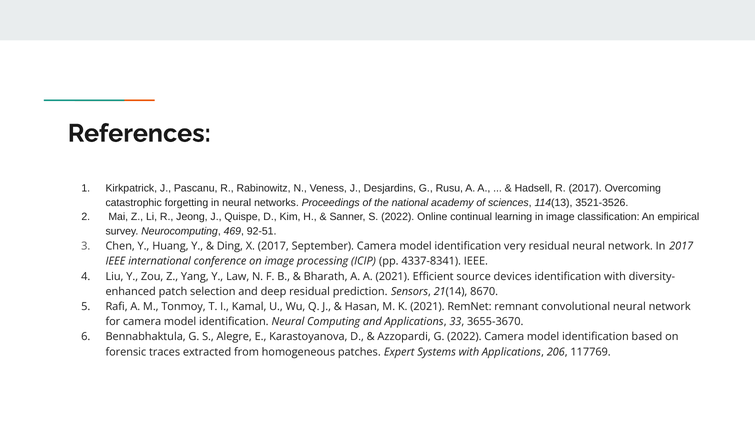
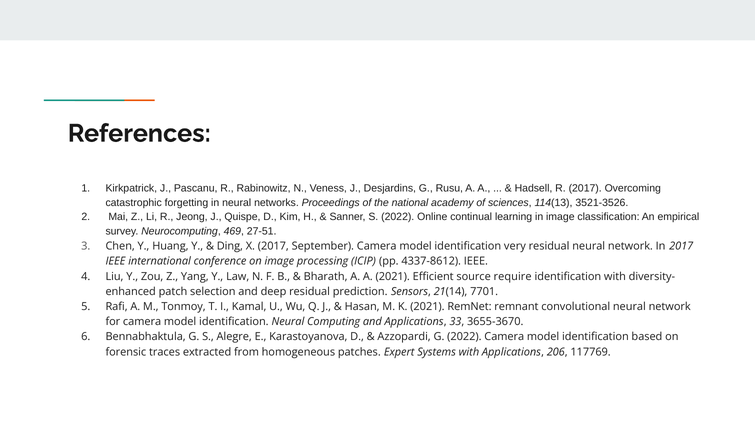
92-51: 92-51 -> 27-51 (262, 231)
4337-8341: 4337-8341 -> 4337-8612 (431, 261)
devices: devices -> require (513, 276)
8670: 8670 -> 7701 (484, 291)
